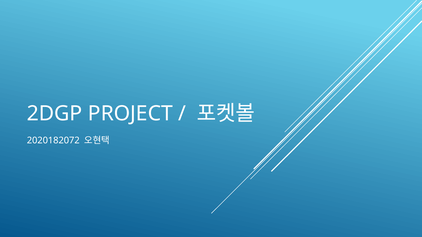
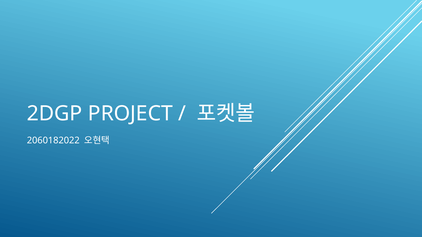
2020182072: 2020182072 -> 2060182022 (53, 141)
